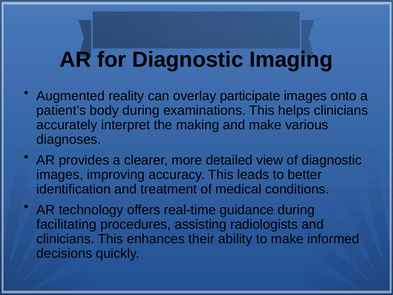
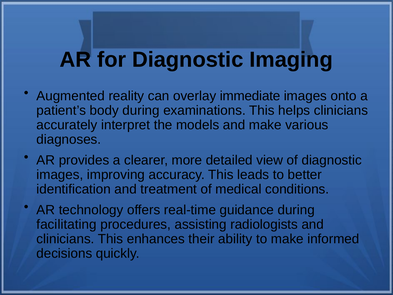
participate: participate -> immediate (250, 96)
making: making -> models (198, 125)
